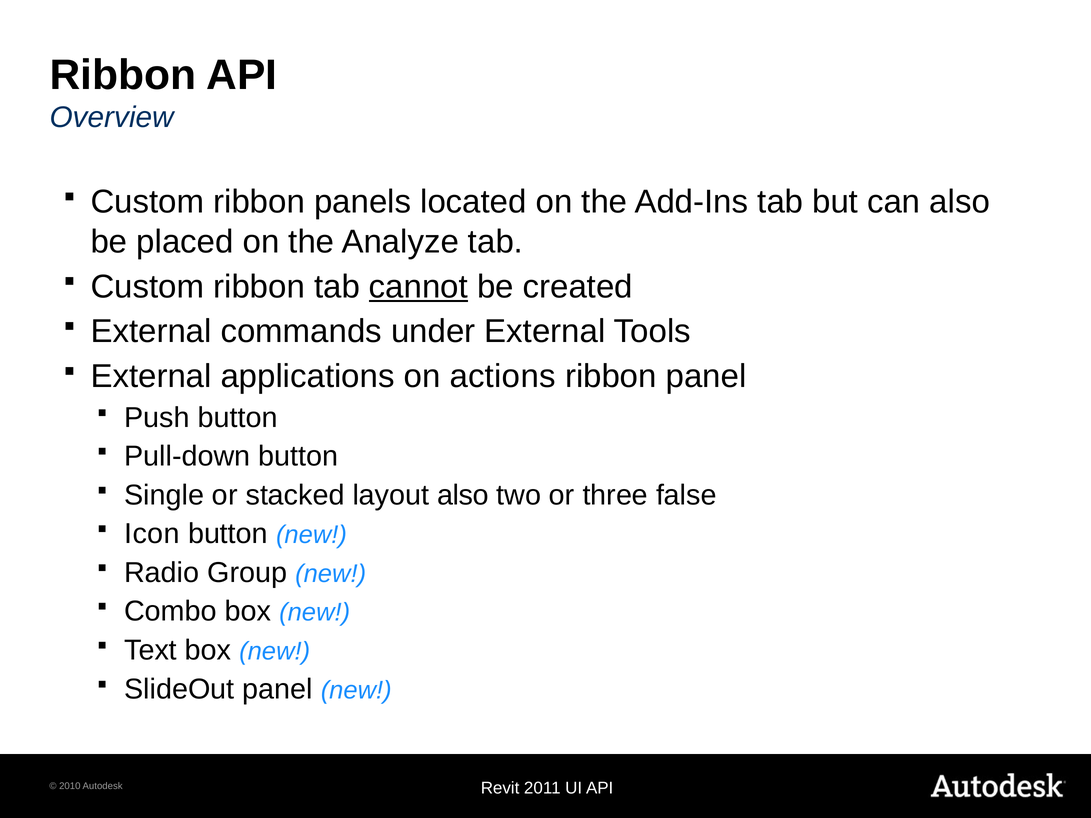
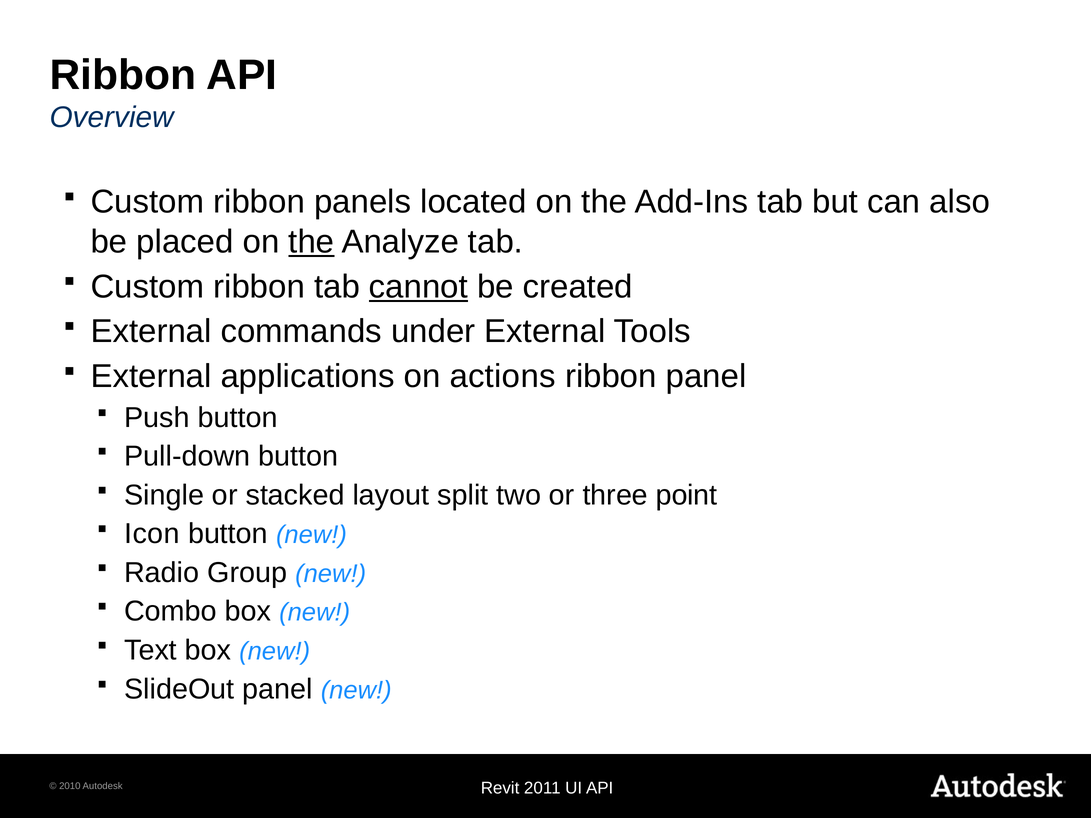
the underline: none -> present (311, 242)
layout also: also -> split (463, 495)
false: false -> point (687, 495)
